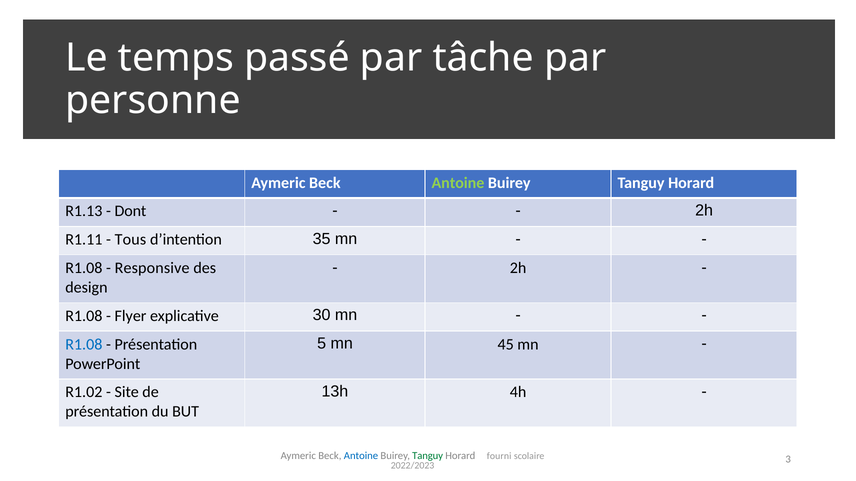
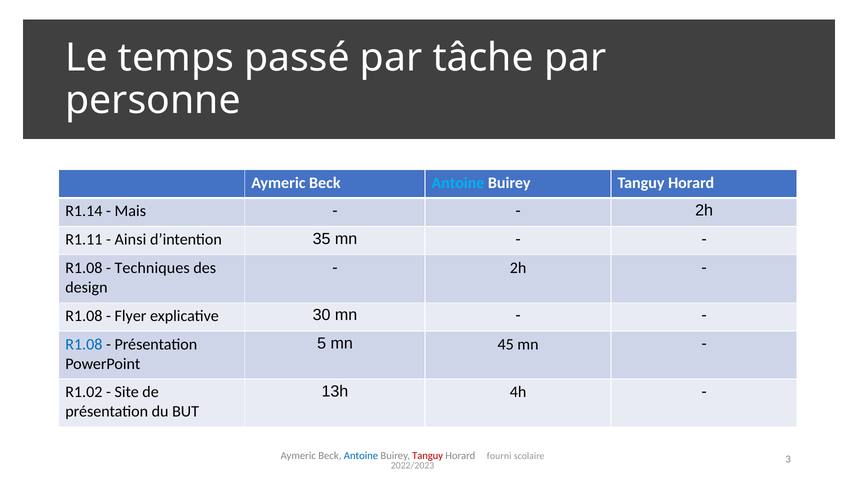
Antoine colour: light green -> light blue (458, 183)
R1.13: R1.13 -> R1.14 (84, 211)
Dont: Dont -> Mais (130, 211)
Tous: Tous -> Ainsi (130, 240)
Responsive: Responsive -> Techniques (152, 268)
Tanguy colour: green -> red (428, 456)
